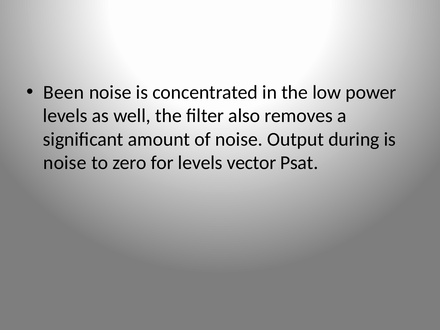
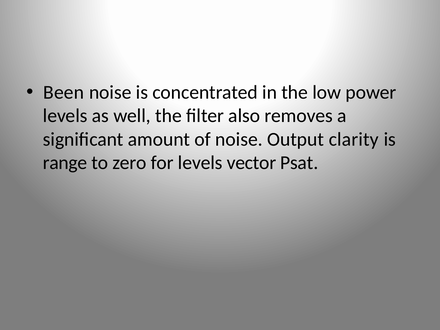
during: during -> clarity (354, 139)
noise: noise -> range (65, 163)
